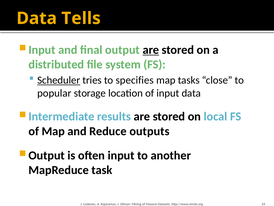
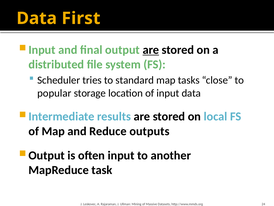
Tells: Tells -> First (81, 18)
Scheduler underline: present -> none (59, 80)
specifies: specifies -> standard (135, 80)
